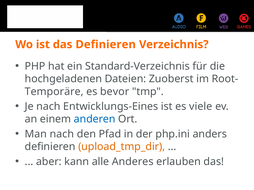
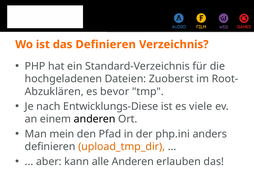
Temporäre: Temporäre -> Abzuklären (54, 92)
Entwicklungs-Eines: Entwicklungs-Eines -> Entwicklungs-Diese (111, 107)
anderen colour: blue -> black (95, 119)
Man nach: nach -> mein (62, 134)
alle Anderes: Anderes -> Anderen (133, 162)
